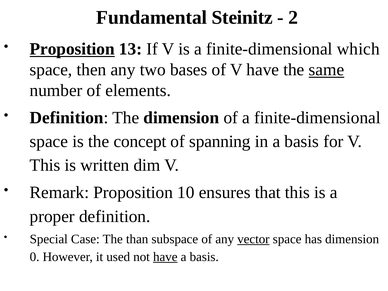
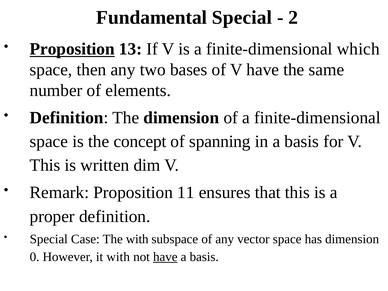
Fundamental Steinitz: Steinitz -> Special (242, 18)
same underline: present -> none (326, 70)
10: 10 -> 11 (186, 193)
The than: than -> with (137, 239)
vector underline: present -> none (253, 239)
it used: used -> with (118, 257)
